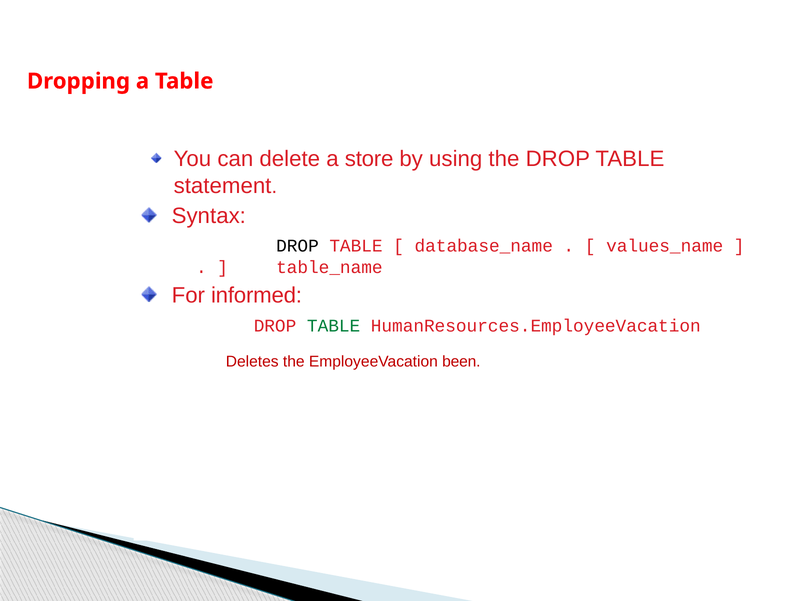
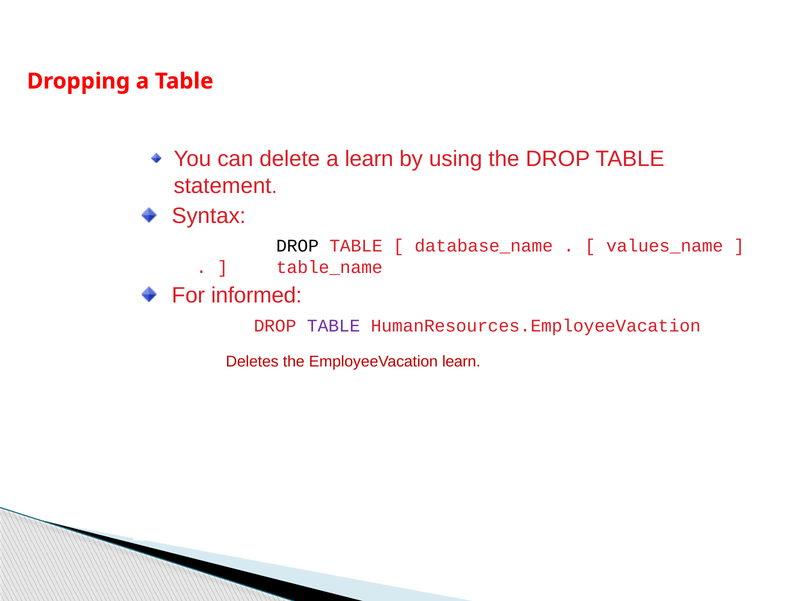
a store: store -> learn (369, 159)
TABLE colour: green -> purple (334, 326)
EmployeeVacation been: been -> learn (461, 361)
